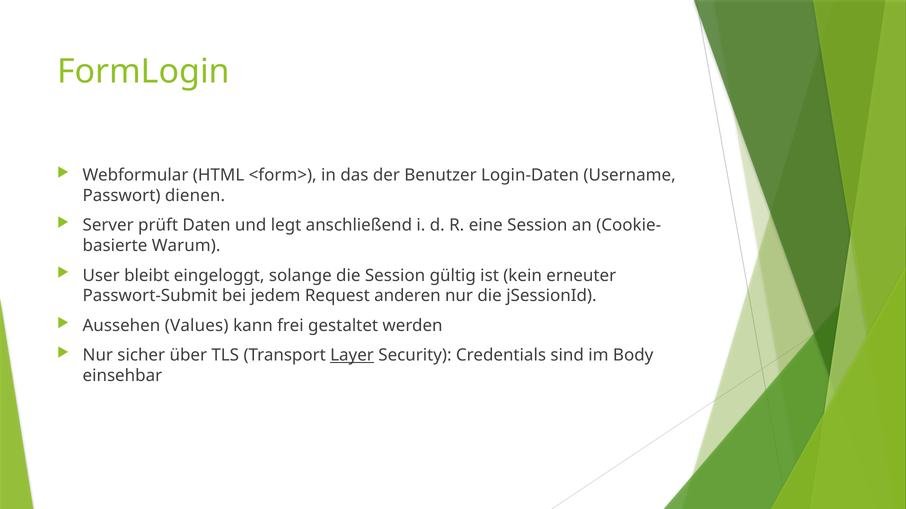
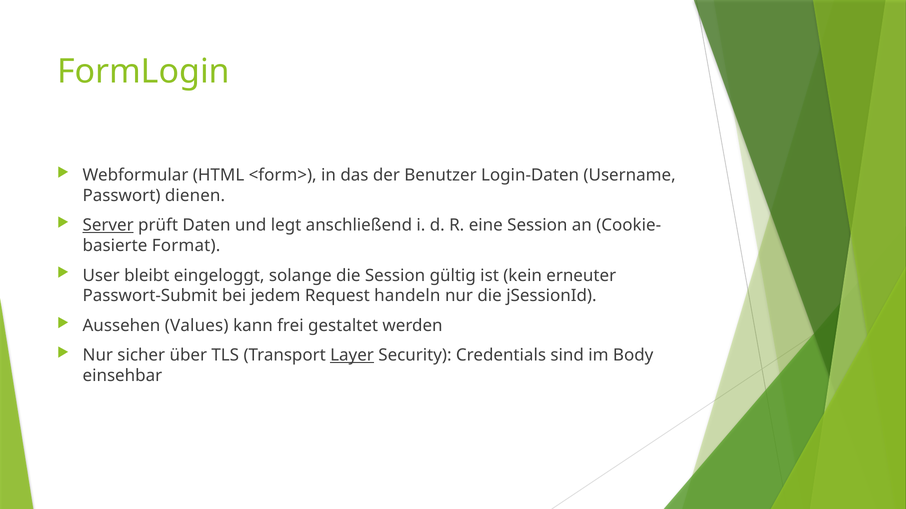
Server underline: none -> present (108, 226)
Warum: Warum -> Format (186, 246)
anderen: anderen -> handeln (407, 296)
